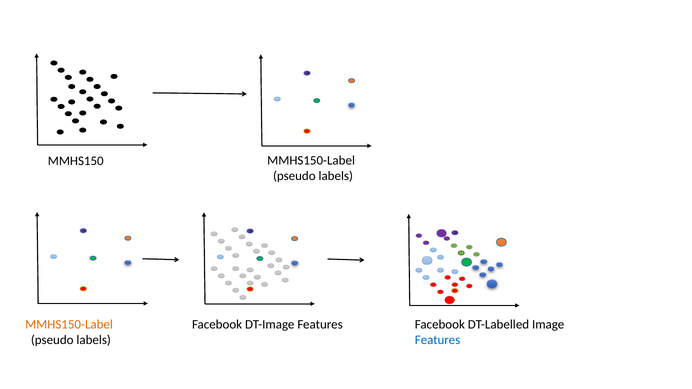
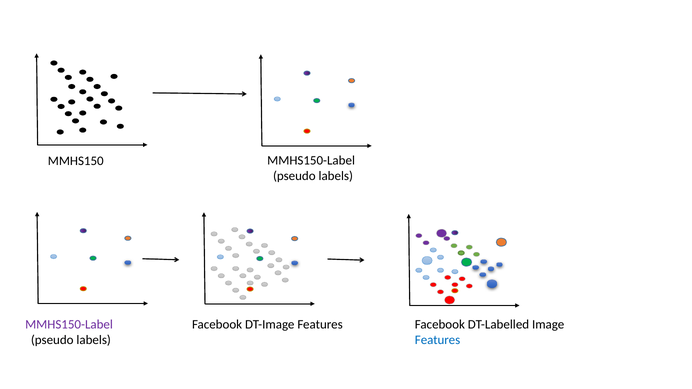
MMHS150-Label colour: orange -> purple (69, 325)
